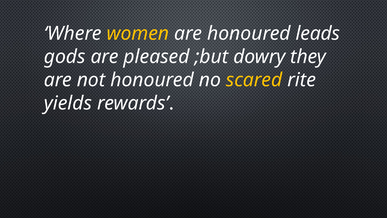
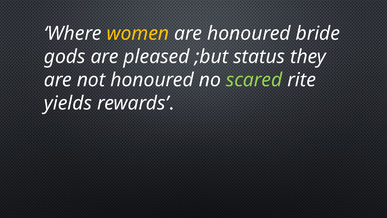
leads: leads -> bride (318, 33)
dowry: dowry -> status (259, 57)
scared colour: yellow -> light green (254, 80)
